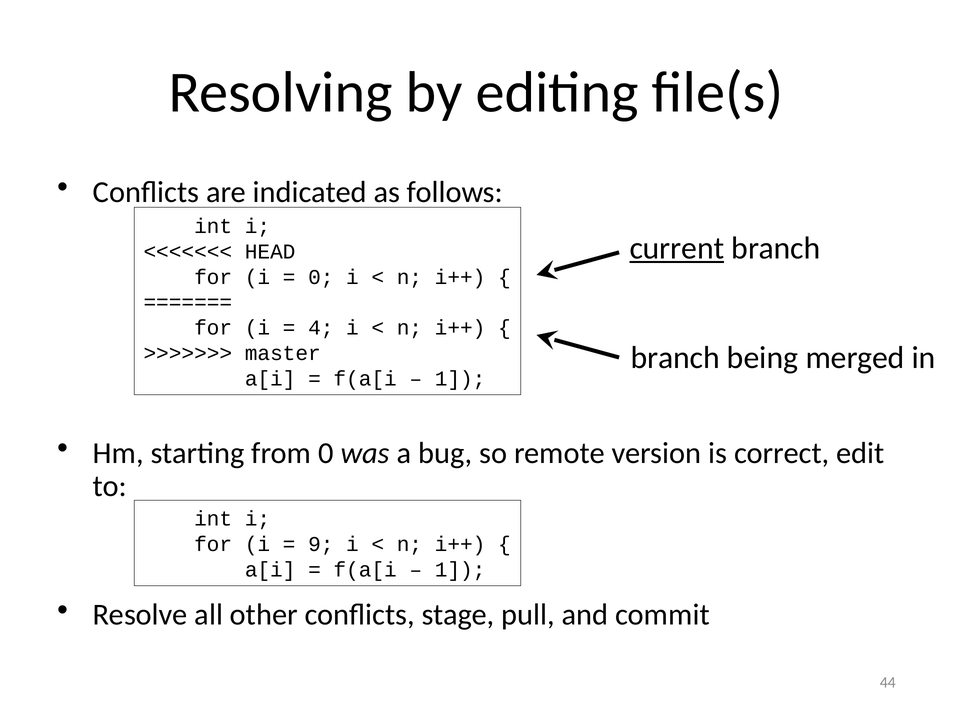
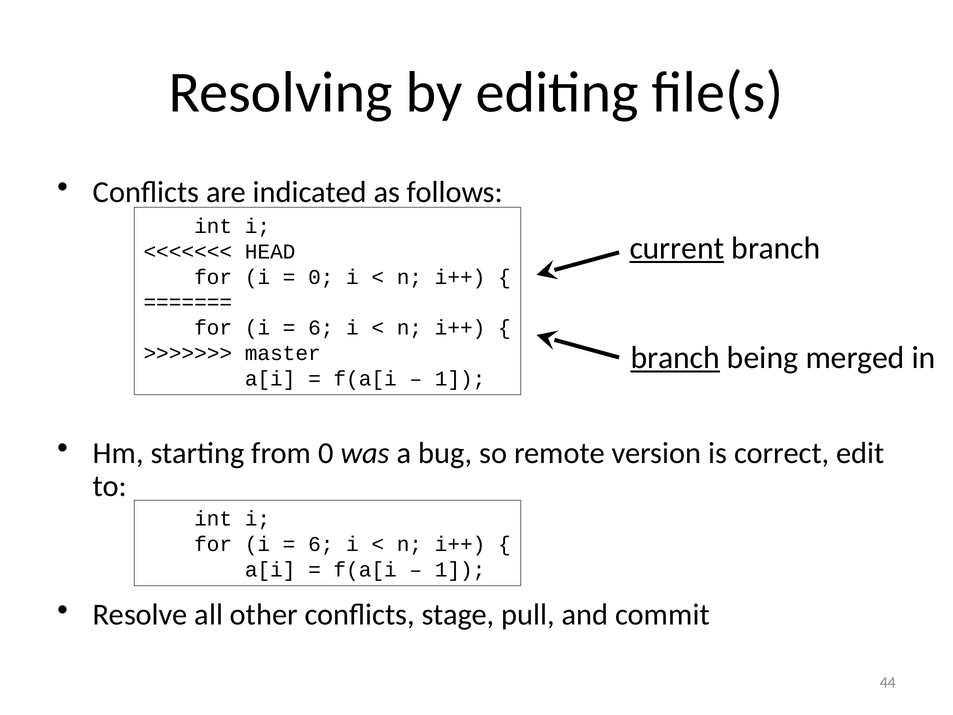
4: 4 -> 6 (321, 328)
branch underline: none -> present (675, 358)
9: 9 -> 6 (321, 544)
